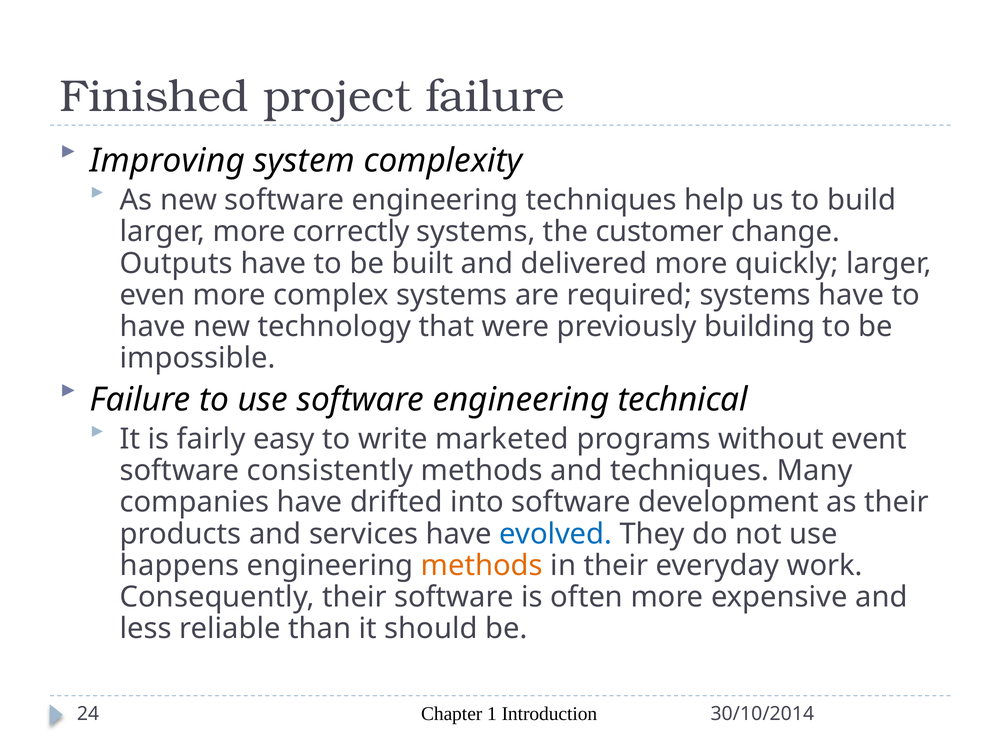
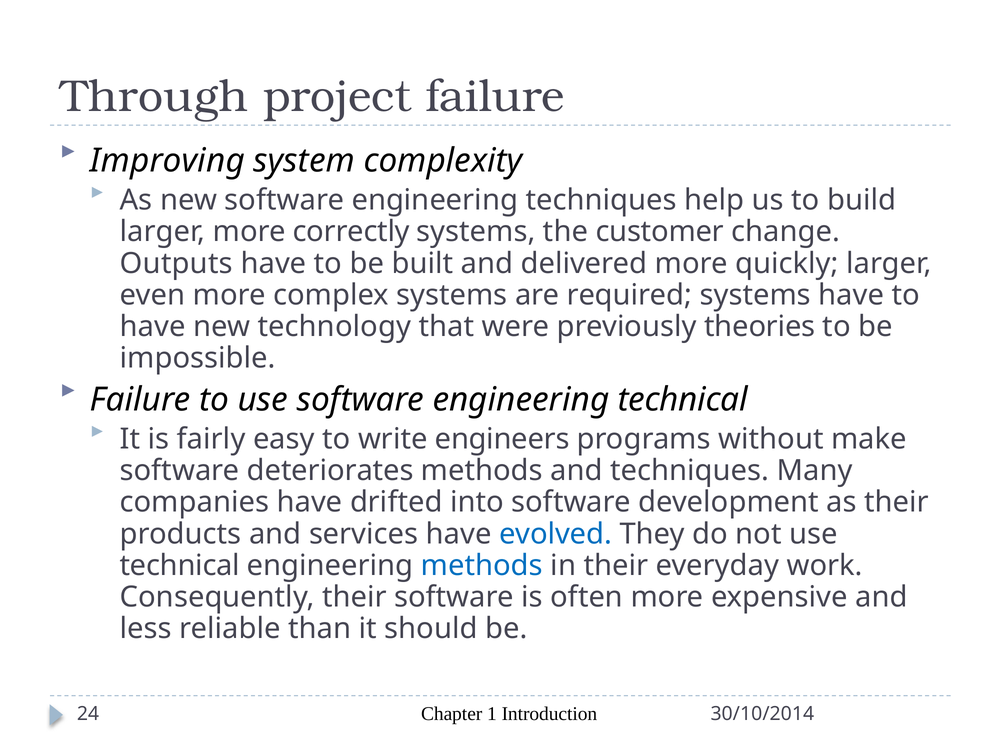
Finished: Finished -> Through (154, 97)
building: building -> theories (760, 326)
marketed: marketed -> engineers (502, 439)
event: event -> make (869, 439)
consistently: consistently -> deteriorates (330, 471)
happens: happens -> technical (180, 565)
methods colour: orange -> blue (482, 565)
